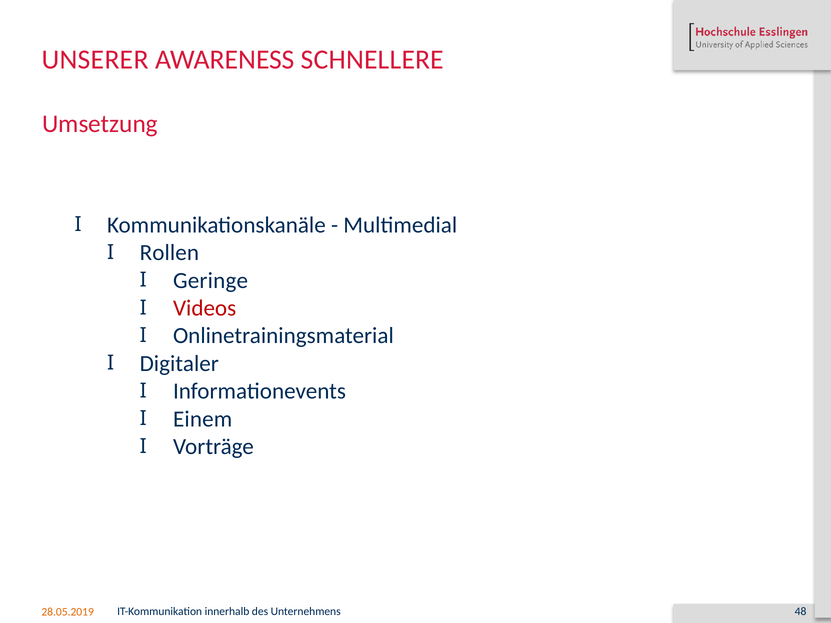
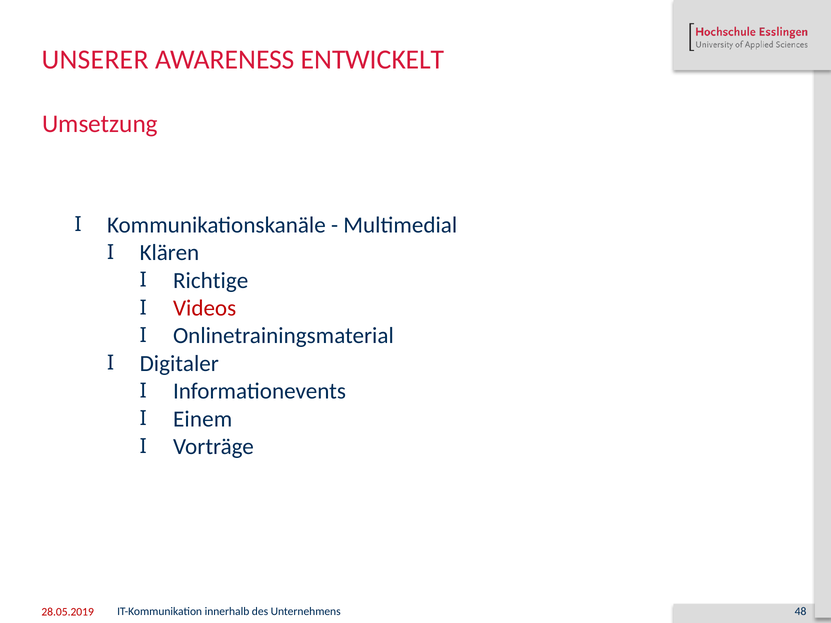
SCHNELLERE: SCHNELLERE -> ENTWICKELT (373, 60)
Rollen: Rollen -> Klären (169, 253)
Geringe: Geringe -> Richtige (211, 281)
28.05.2019 colour: orange -> red (68, 612)
